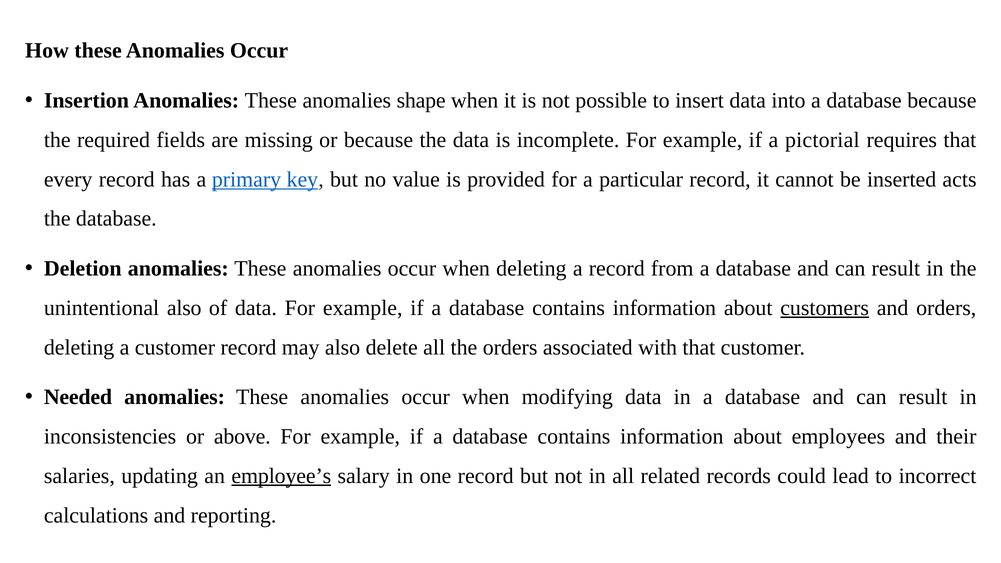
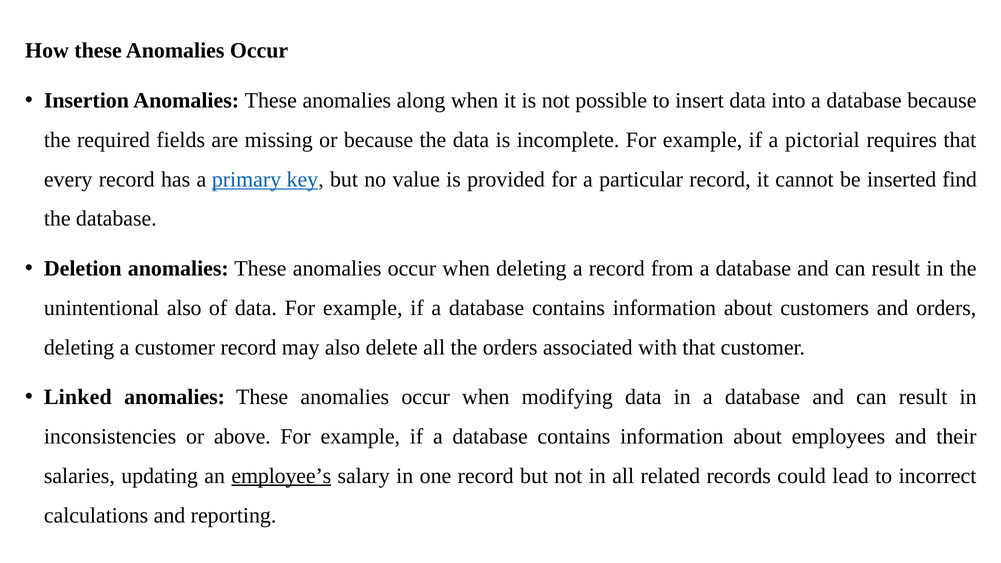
shape: shape -> along (421, 101)
acts: acts -> find (960, 179)
customers underline: present -> none (825, 308)
Needed: Needed -> Linked (78, 397)
